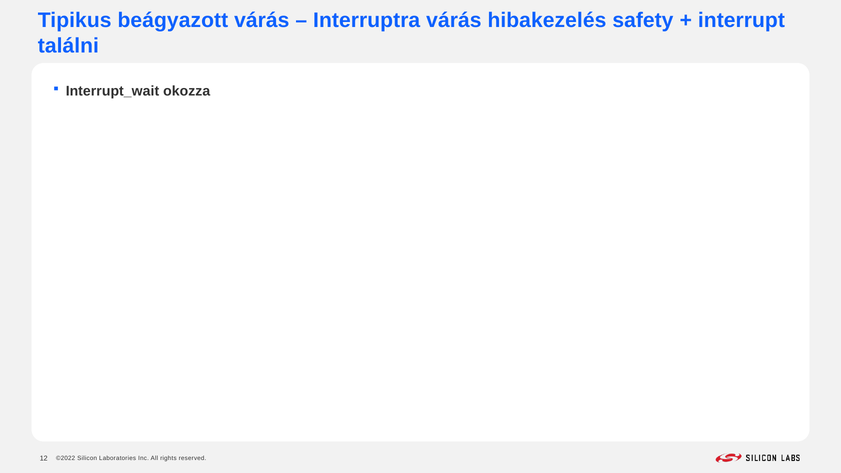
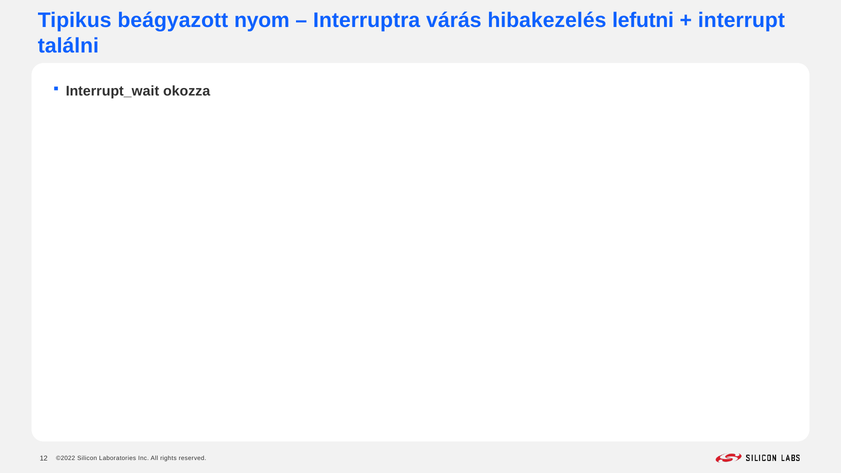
beágyazott várás: várás -> nyom (262, 20)
safety: safety -> lefutni (643, 20)
